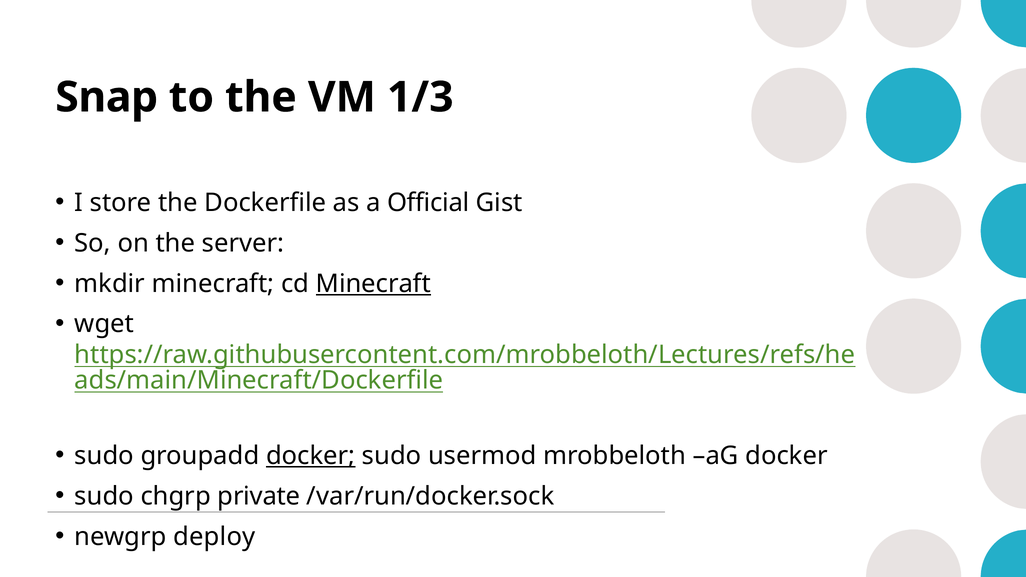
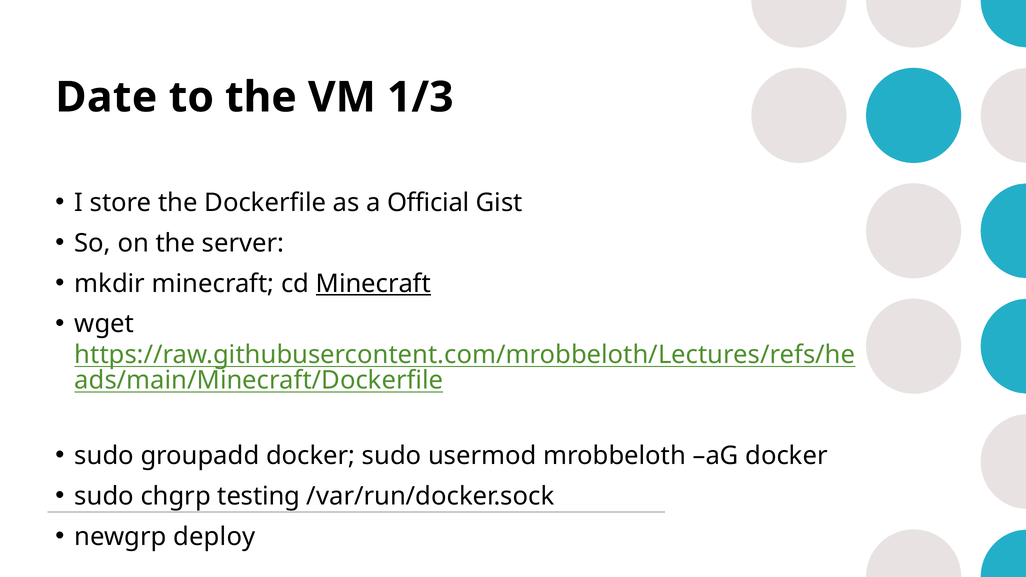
Snap: Snap -> Date (106, 97)
docker underline: present -> none (311, 456)
private: private -> testing (259, 496)
